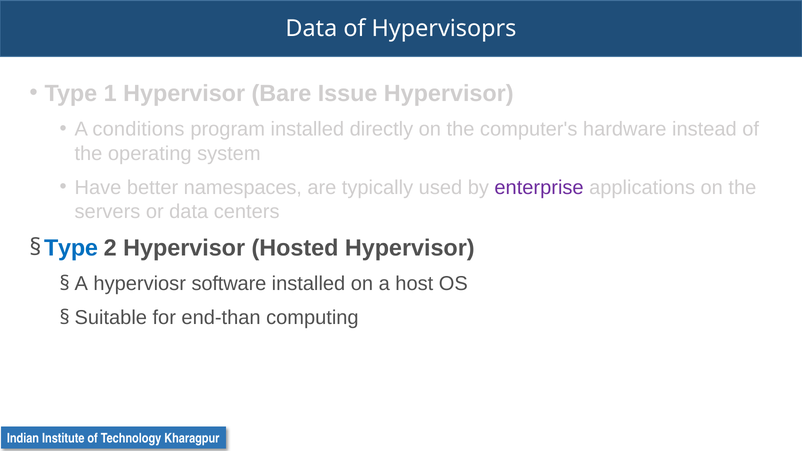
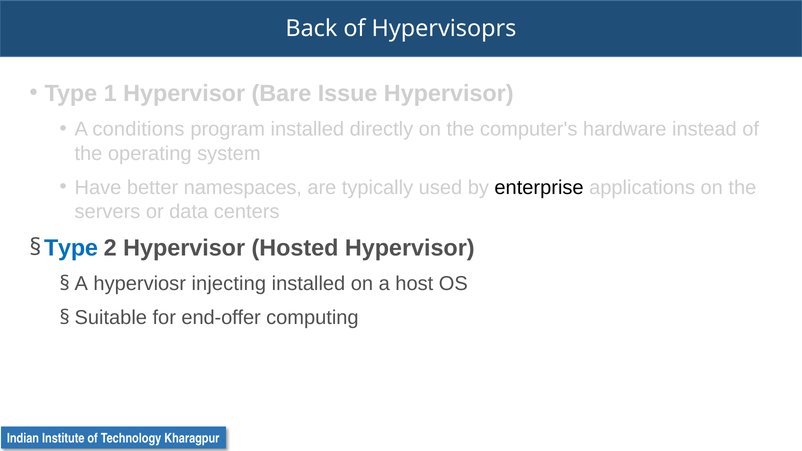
Data: Data -> Back (311, 28)
enterprise colour: purple -> black (539, 188)
software: software -> injecting (229, 284)
end-than: end-than -> end-offer (221, 318)
